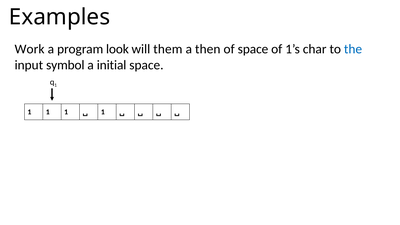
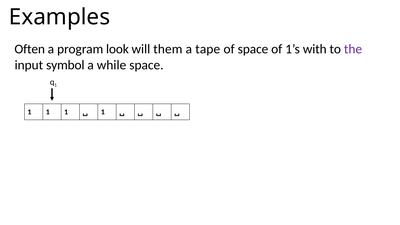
Work: Work -> Often (30, 49)
then: then -> tape (208, 49)
char: char -> with (315, 49)
the colour: blue -> purple (353, 49)
initial: initial -> while (112, 65)
